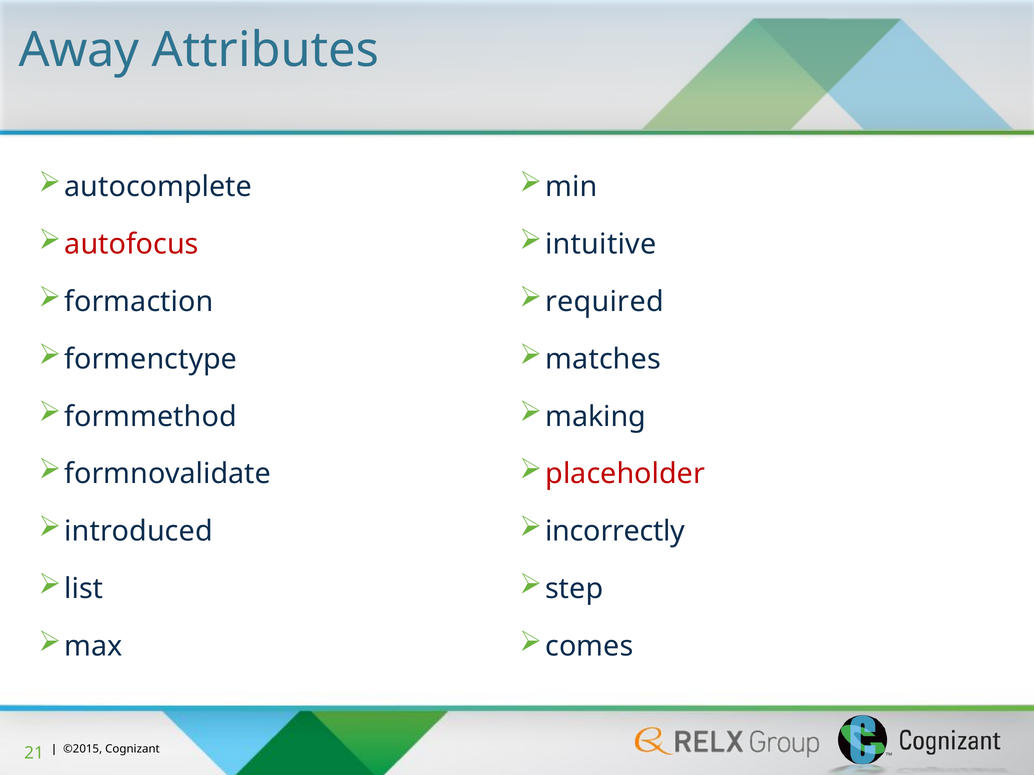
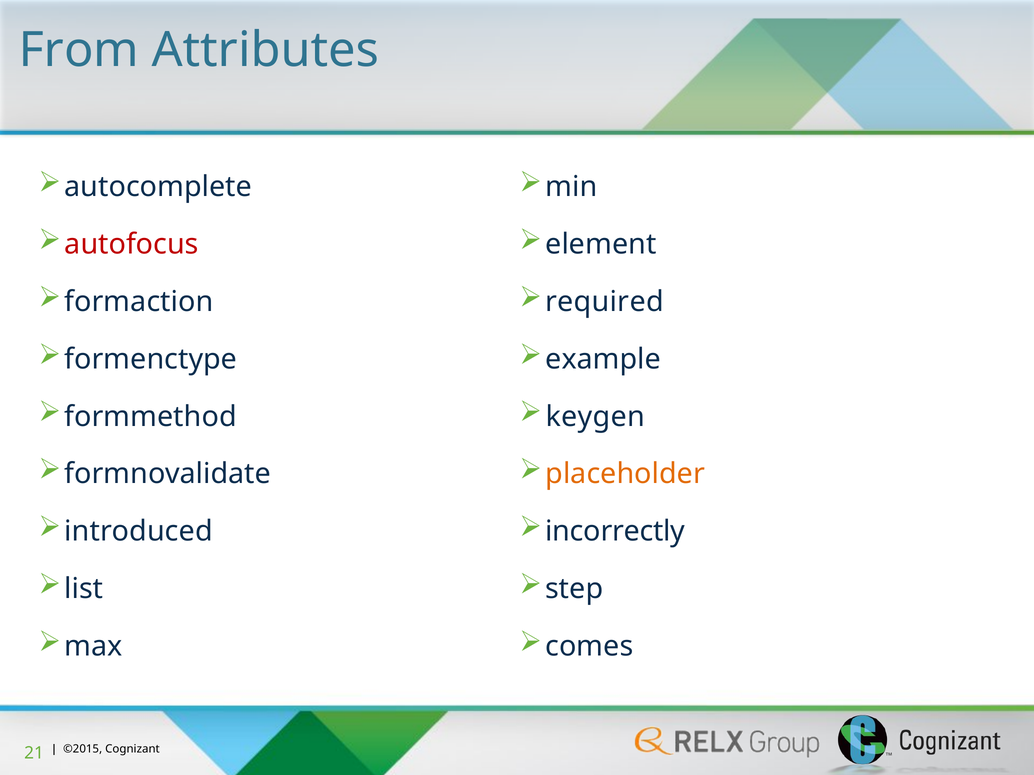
Away: Away -> From (79, 50)
intuitive: intuitive -> element (601, 245)
matches: matches -> example (603, 359)
making: making -> keygen (595, 417)
placeholder colour: red -> orange (625, 474)
